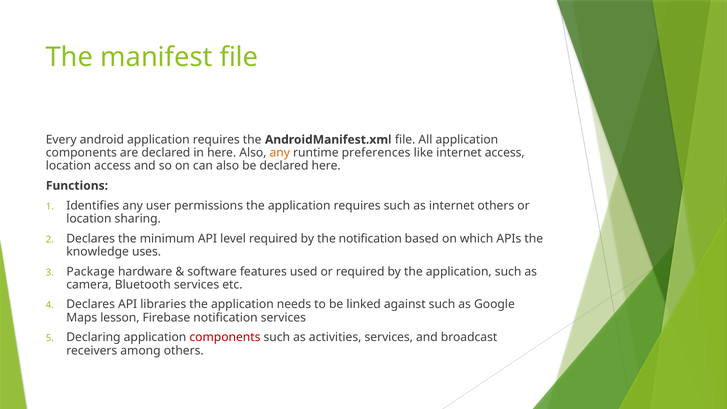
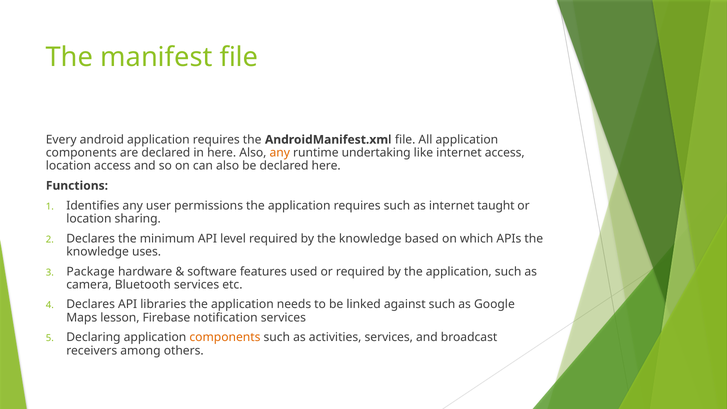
preferences: preferences -> undertaking (376, 153)
internet others: others -> taught (496, 206)
by the notification: notification -> knowledge (370, 239)
components colour: red -> orange (225, 337)
